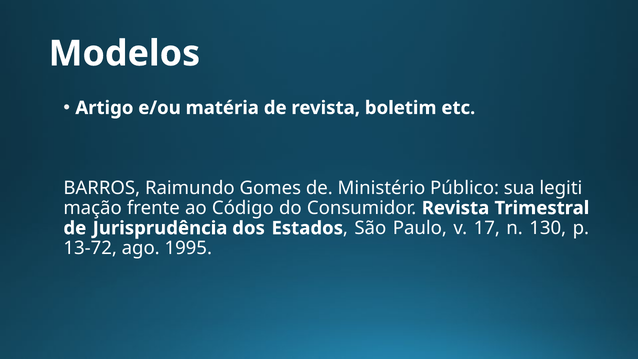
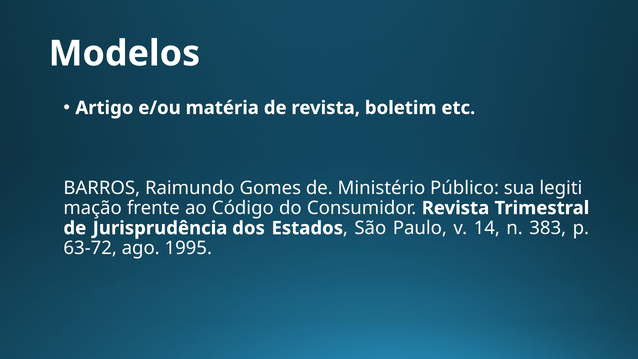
17: 17 -> 14 (487, 228)
130: 130 -> 383 (548, 228)
13-72: 13-72 -> 63-72 (90, 248)
